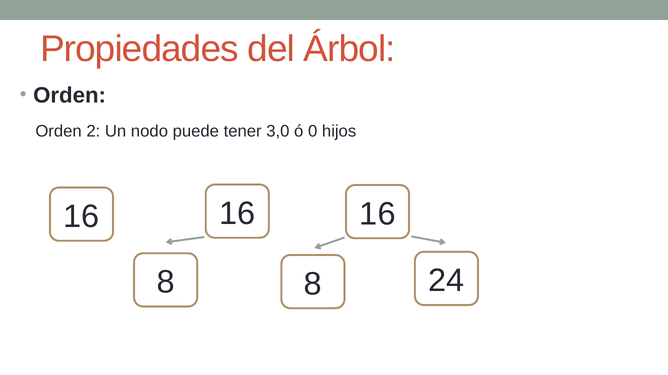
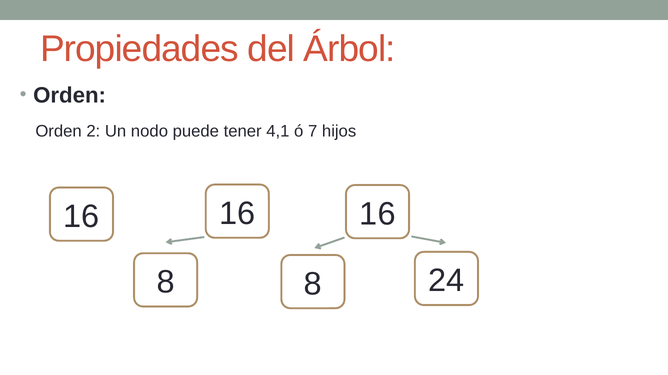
3,0: 3,0 -> 4,1 (278, 132)
0: 0 -> 7 (313, 132)
